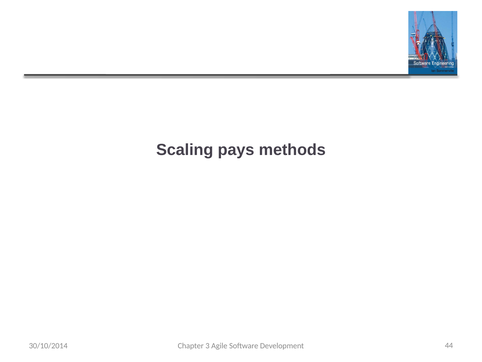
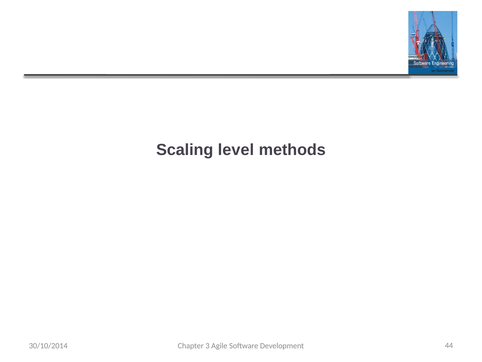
pays: pays -> level (236, 149)
